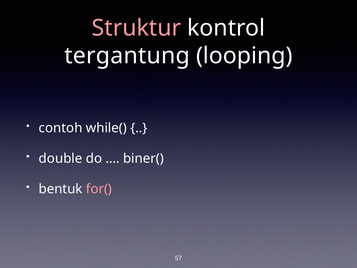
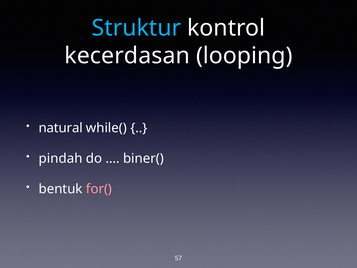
Struktur colour: pink -> light blue (136, 28)
tergantung: tergantung -> kecerdasan (127, 56)
contoh: contoh -> natural (61, 128)
double: double -> pindah (61, 158)
